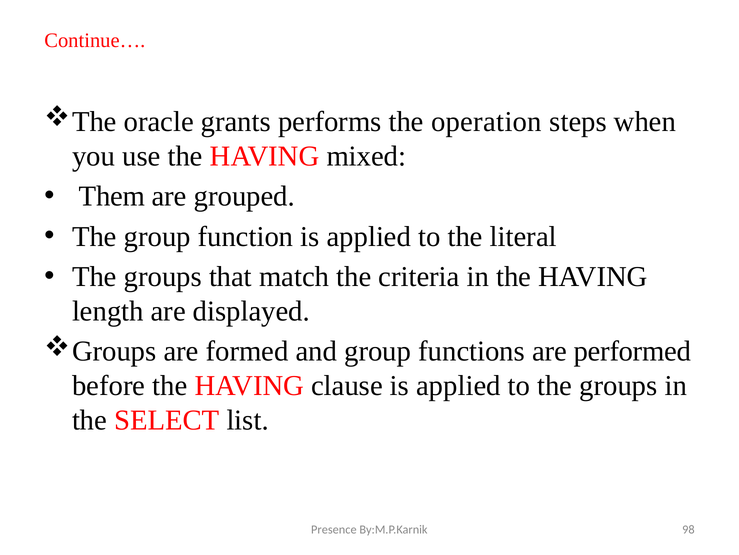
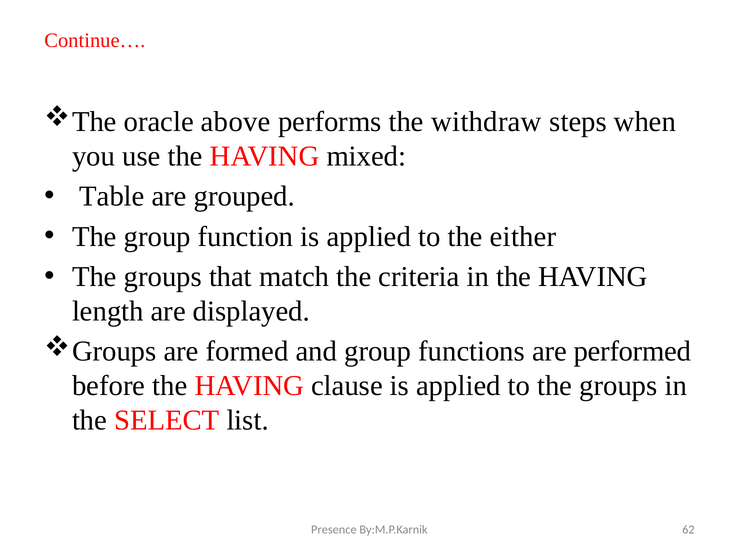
grants: grants -> above (236, 121)
operation: operation -> withdraw (486, 121)
Them: Them -> Table (112, 196)
literal: literal -> either (523, 236)
98: 98 -> 62 (688, 529)
